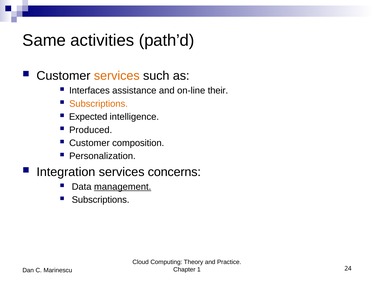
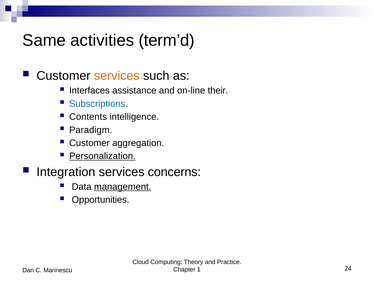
path’d: path’d -> term’d (167, 40)
Subscriptions colour: orange -> blue (99, 104)
Expected: Expected -> Contents (88, 117)
Produced: Produced -> Paradigm (91, 130)
composition: composition -> aggregation (138, 143)
Personalization underline: none -> present (102, 156)
Subscriptions: Subscriptions -> Opportunities (101, 199)
